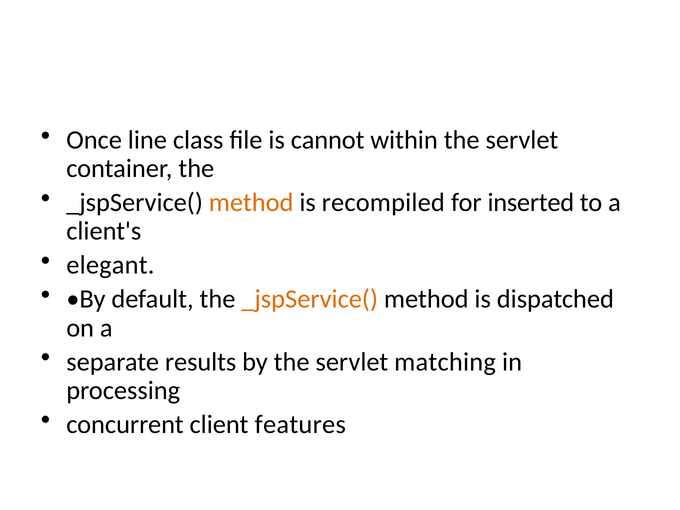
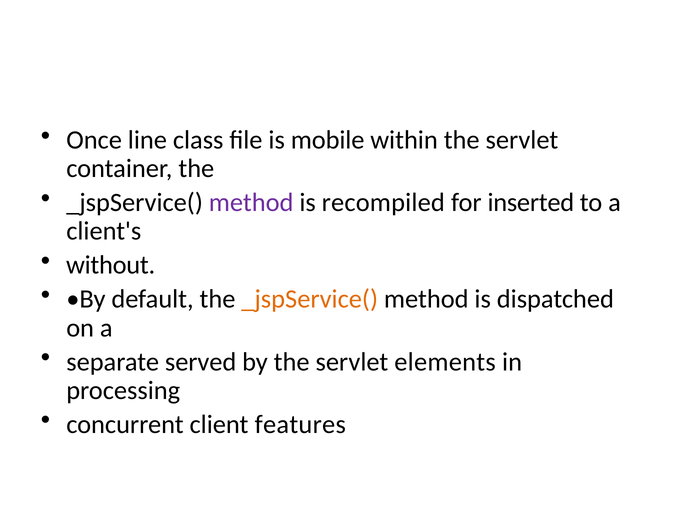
cannot: cannot -> mobile (328, 140)
method colour: orange -> purple (251, 203)
elegant: elegant -> without (111, 265)
results: results -> served (201, 362)
matching: matching -> elements (445, 362)
